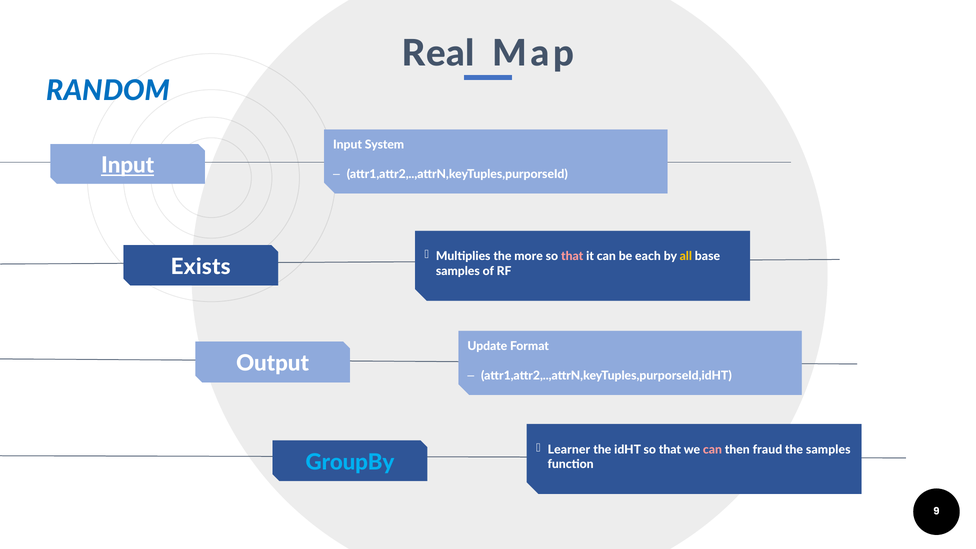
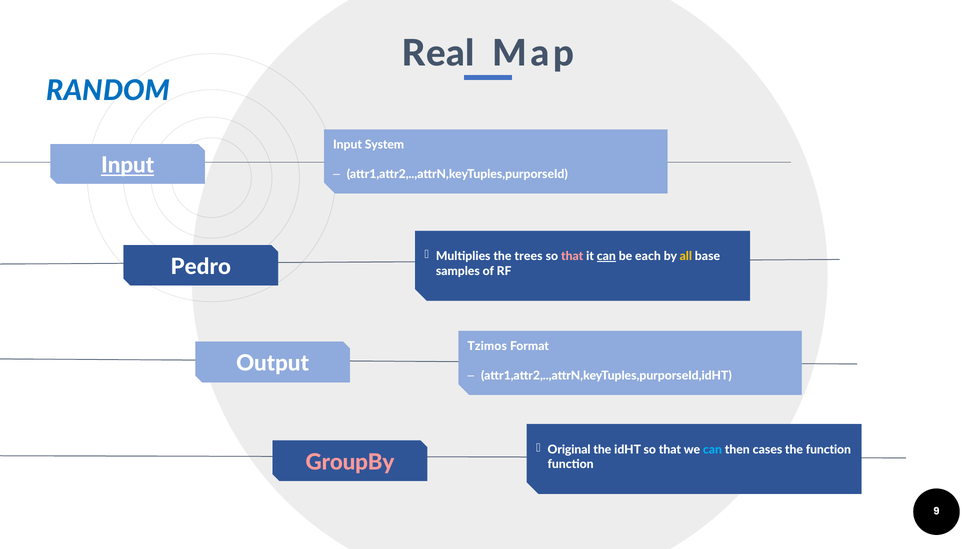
more: more -> trees (529, 256)
can underline: none -> present (606, 256)
Exists: Exists -> Pedro (201, 267)
Update: Update -> Tzimos (487, 346)
Learner: Learner -> Original (569, 449)
can colour: pink -> light blue (712, 449)
fraud: fraud -> cases (768, 449)
the samples: samples -> function (828, 449)
GroupBy colour: light blue -> pink (350, 462)
